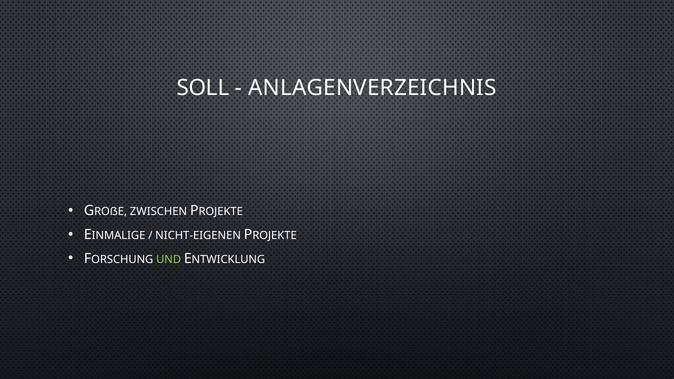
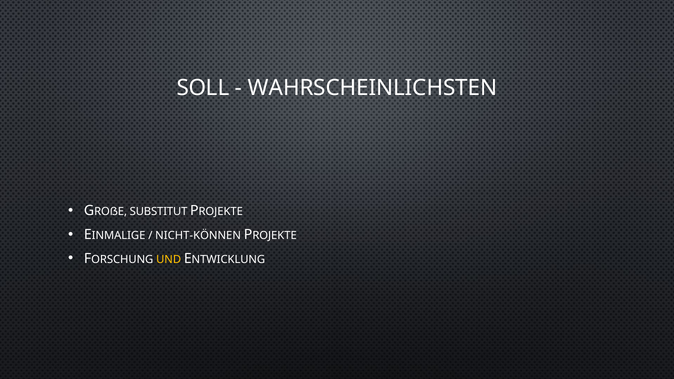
ANLAGENVERZEICHNIS: ANLAGENVERZEICHNIS -> WAHRSCHEINLICHSTEN (373, 88)
ZWISCHEN: ZWISCHEN -> SUBSTITUT (159, 212)
NICHT-EIGENEN: NICHT-EIGENEN -> NICHT-KÖNNEN (198, 236)
UND colour: light green -> yellow (169, 260)
